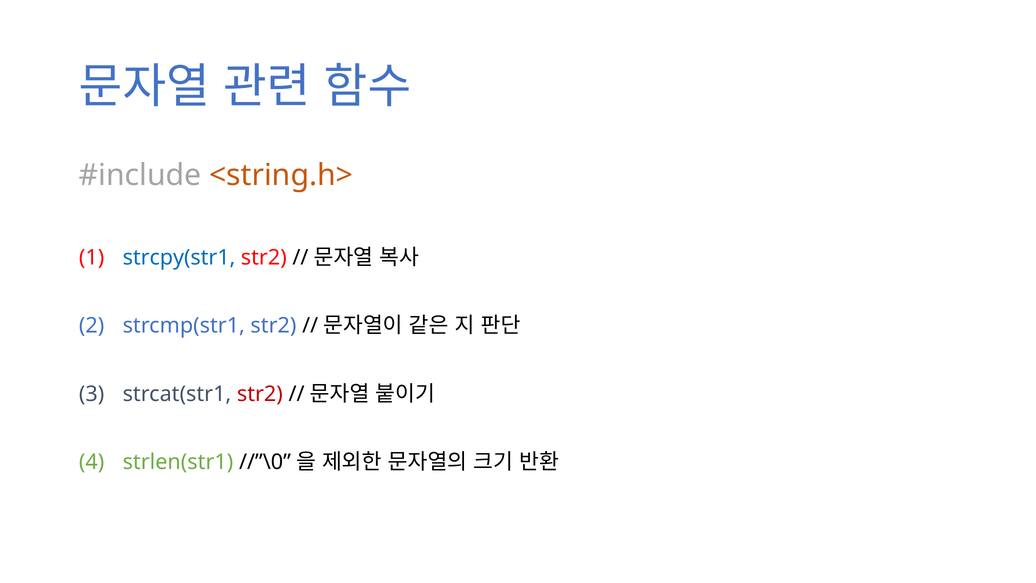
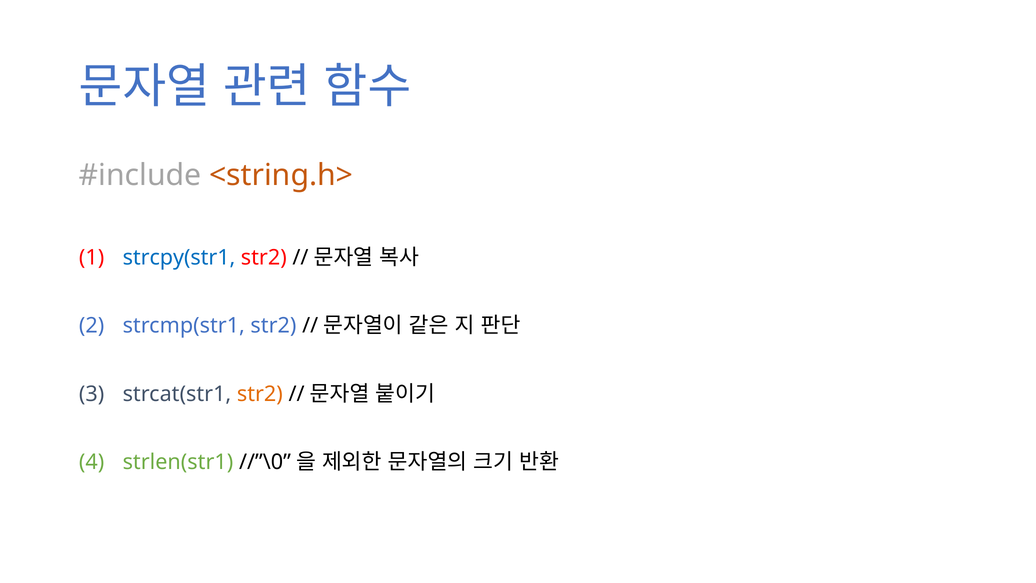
str2 colour: red -> orange (260, 394)
